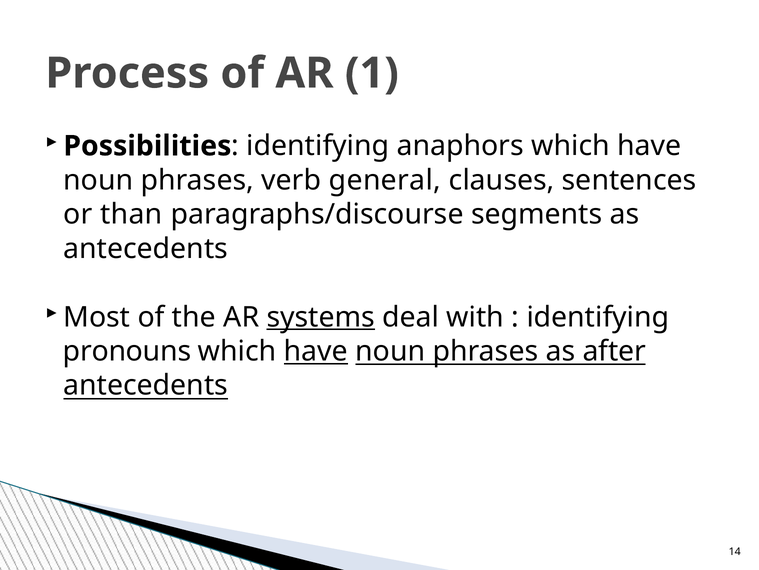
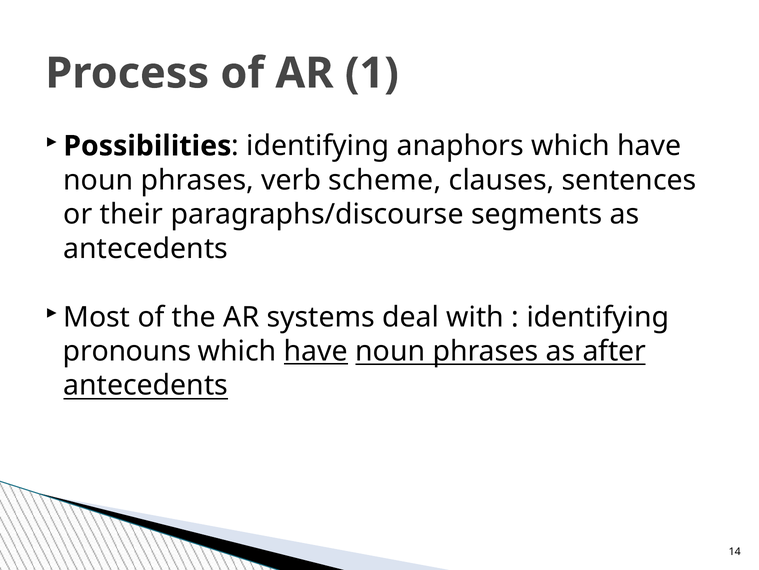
general: general -> scheme (385, 180)
than: than -> their (131, 214)
systems underline: present -> none (321, 317)
